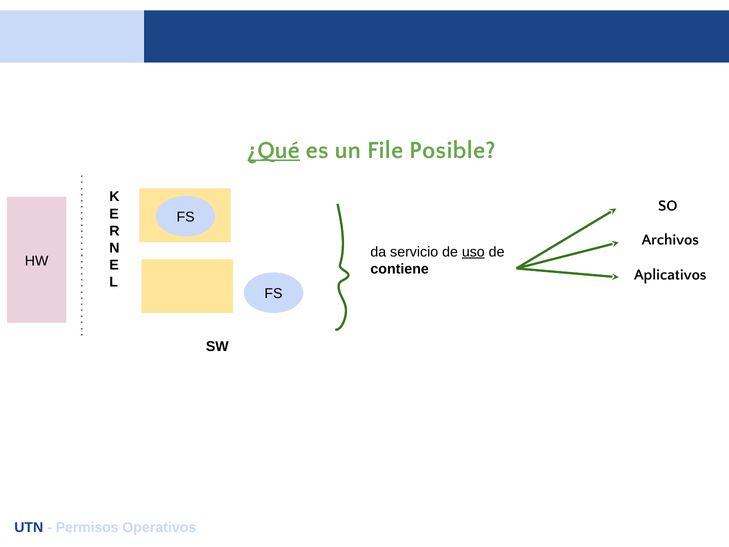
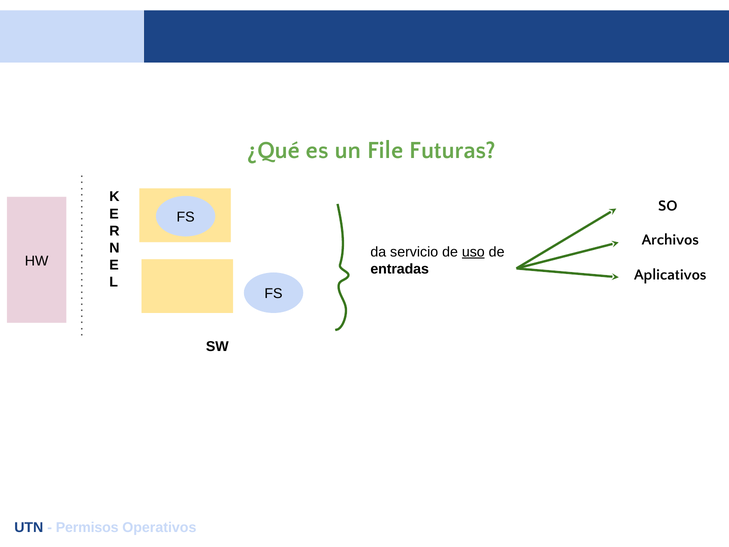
¿Qué underline: present -> none (274, 150)
Posible: Posible -> Futuras (453, 150)
contiene: contiene -> entradas (400, 269)
